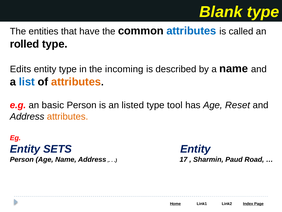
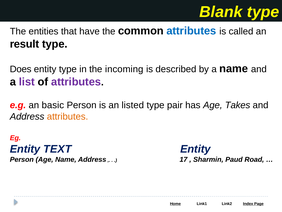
rolled: rolled -> result (24, 44)
Edits: Edits -> Does (21, 69)
list colour: blue -> purple (27, 82)
attributes colour: orange -> purple (76, 82)
tool: tool -> pair (175, 105)
Reset: Reset -> Takes (238, 105)
SETS: SETS -> TEXT (57, 149)
